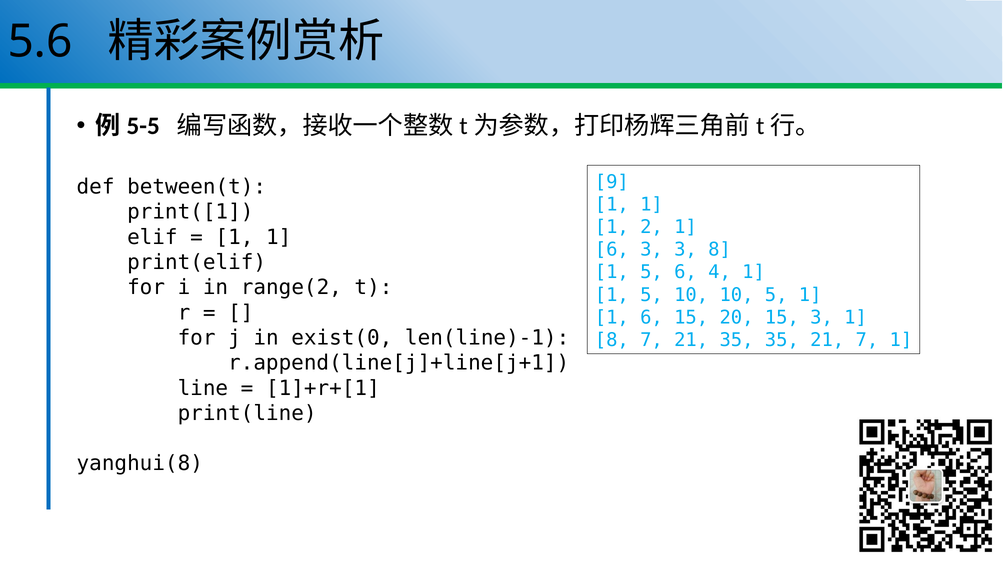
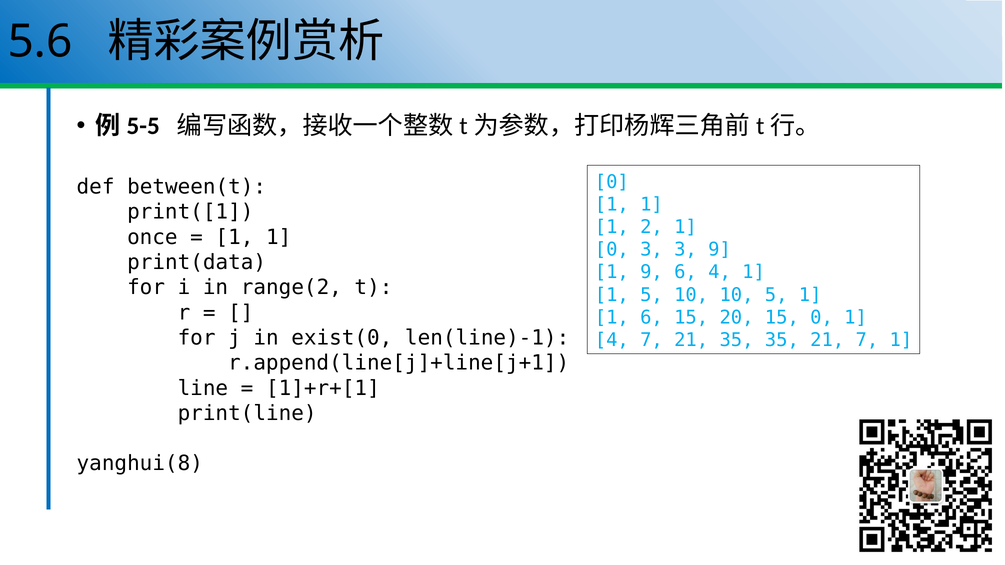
9: 9 -> 0 (612, 182)
elif: elif -> once (152, 237)
6: 6 -> 0 (612, 250)
3 8: 8 -> 9 (720, 250)
print(elif: print(elif -> print(data (197, 263)
5: 5 -> 9 (651, 272)
15 3: 3 -> 0 (822, 318)
8: 8 -> 4 (612, 340)
